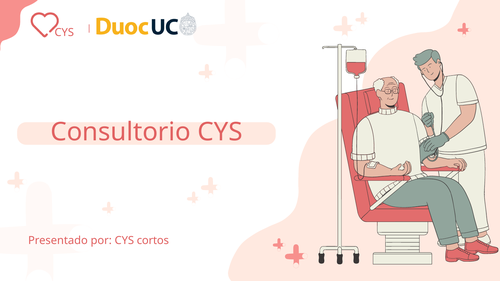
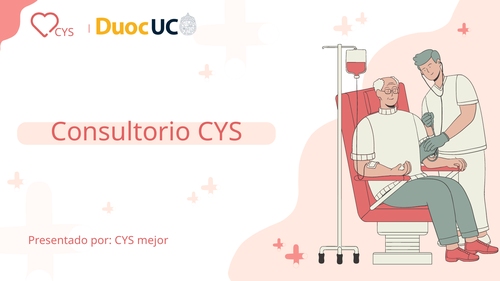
cortos: cortos -> mejor (153, 241)
